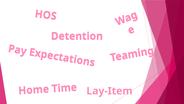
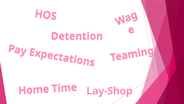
Lay-Item: Lay-Item -> Lay-Shop (110, 91)
